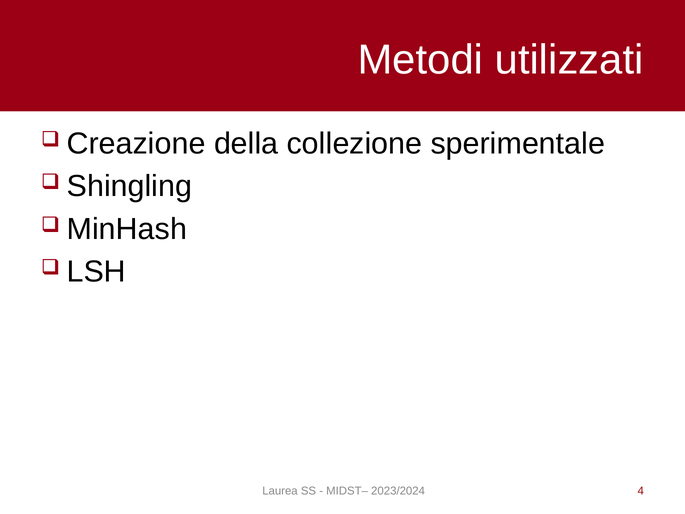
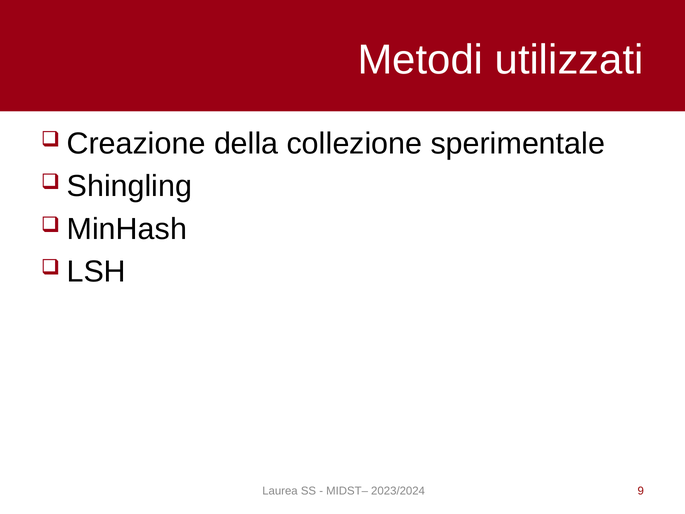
4: 4 -> 9 (641, 491)
